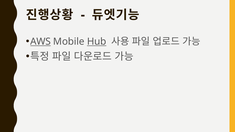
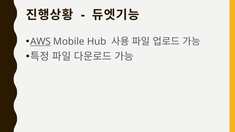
Hub underline: present -> none (97, 42)
